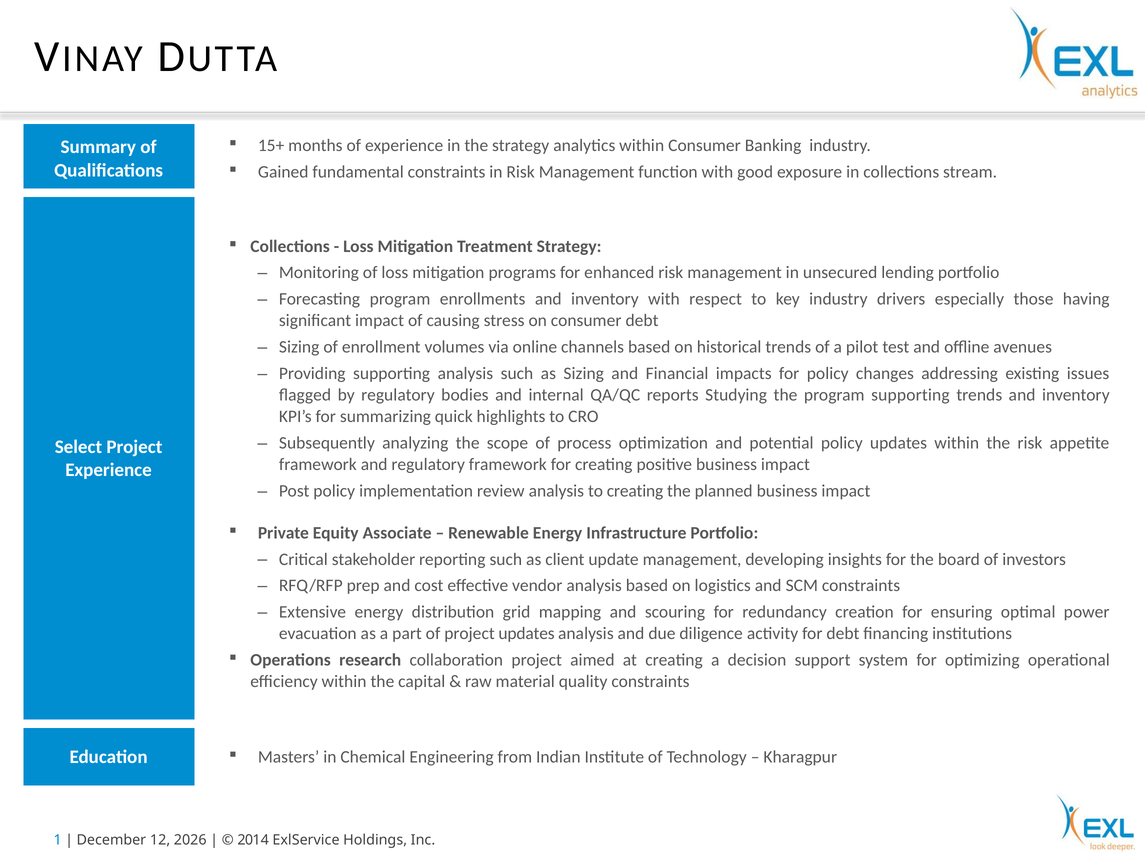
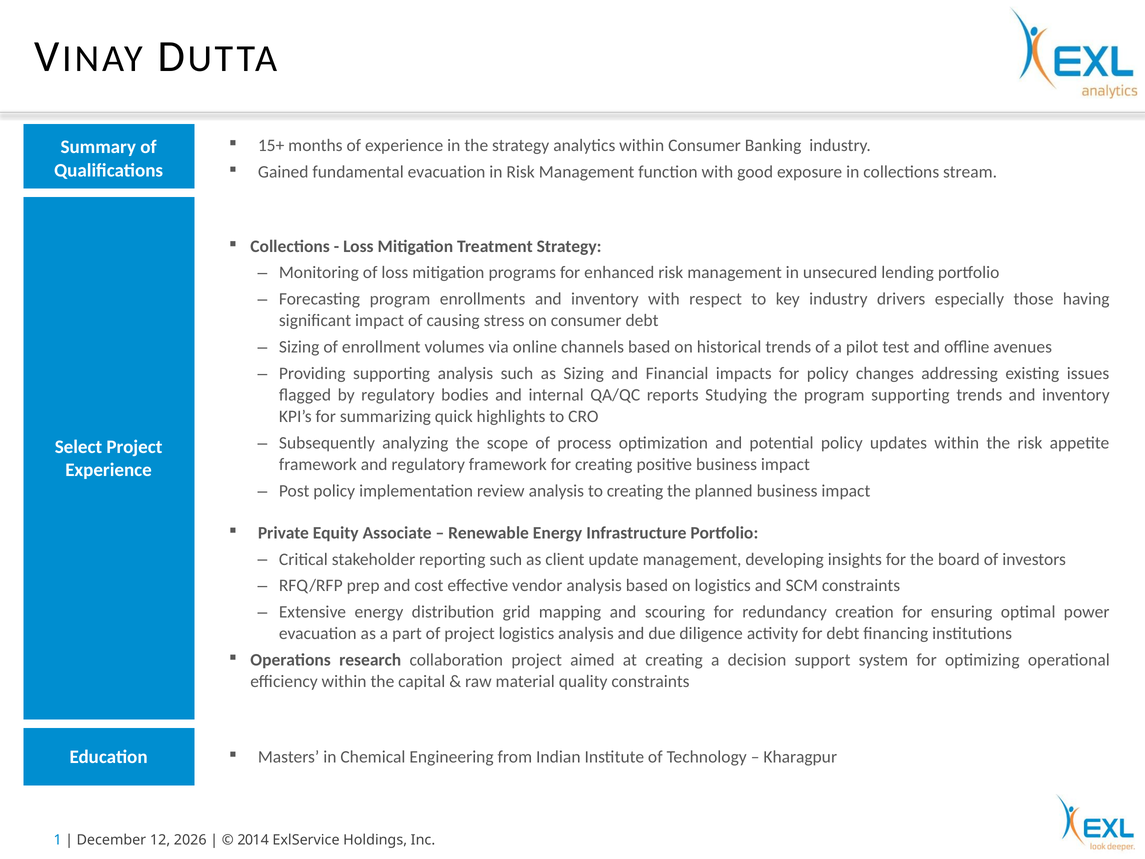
fundamental constraints: constraints -> evacuation (447, 172)
project updates: updates -> logistics (526, 633)
